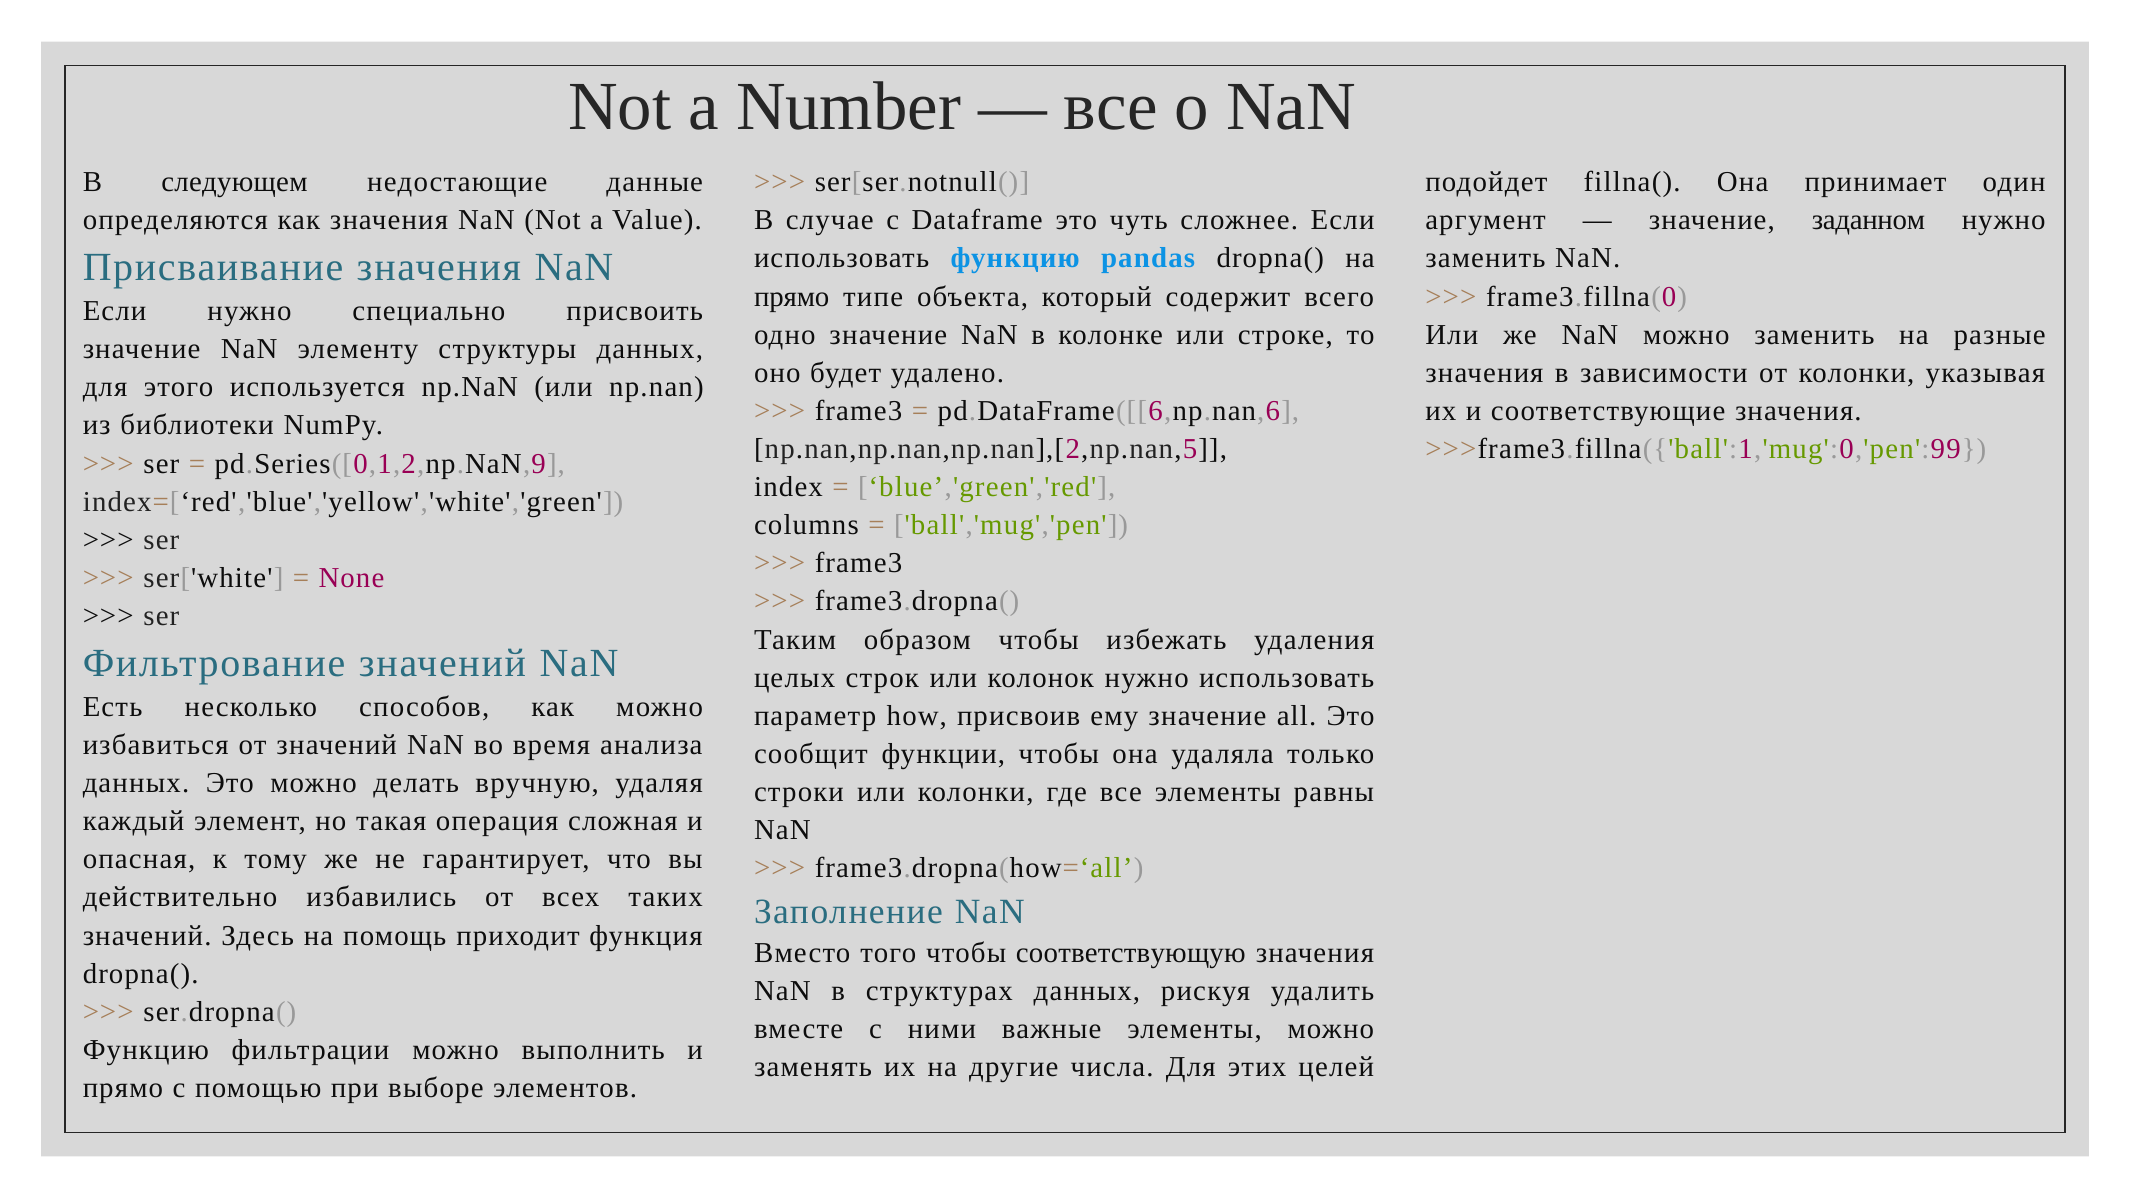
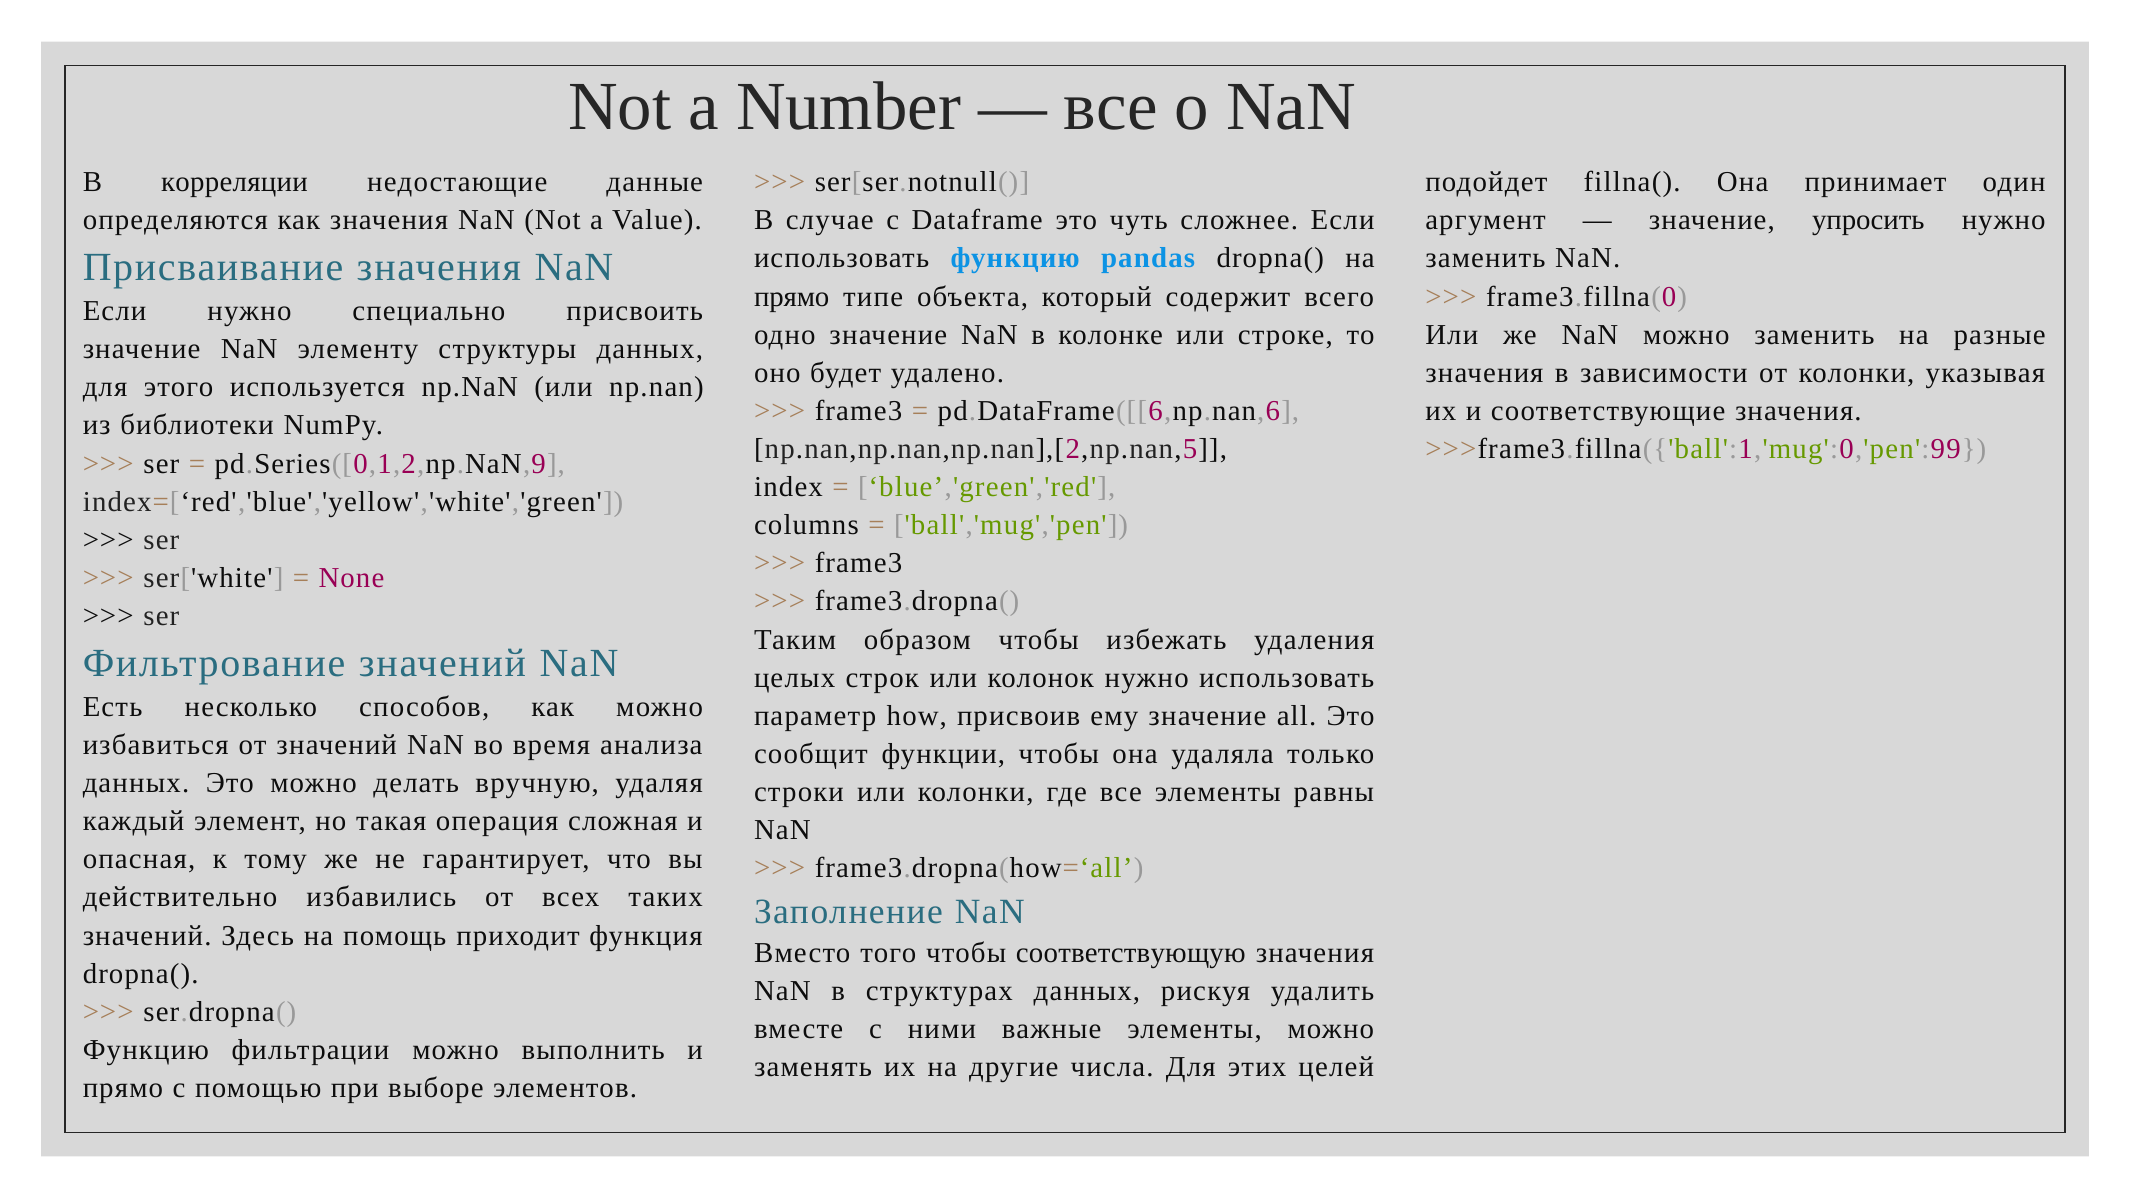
следующем: следующем -> корреляции (234, 182)
заданном: заданном -> упросить (1868, 220)
